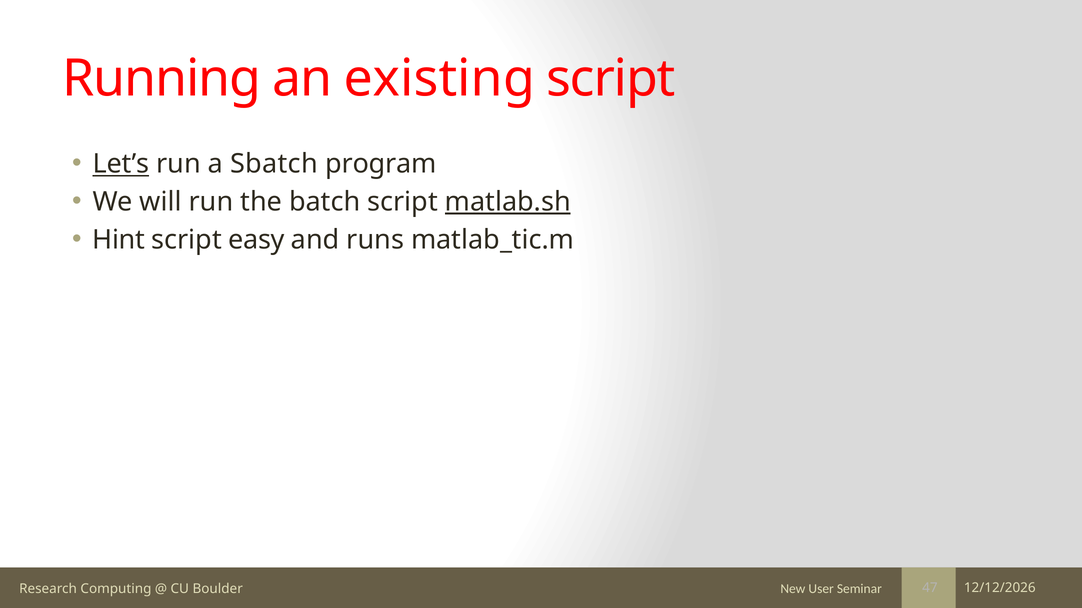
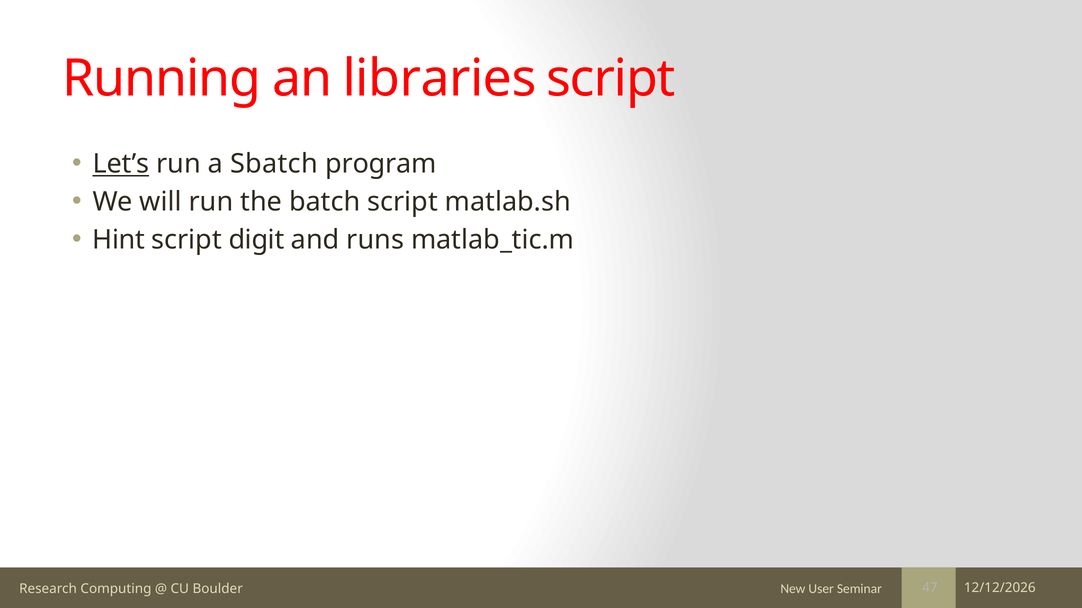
existing: existing -> libraries (440, 79)
matlab.sh underline: present -> none (508, 202)
easy: easy -> digit (256, 240)
